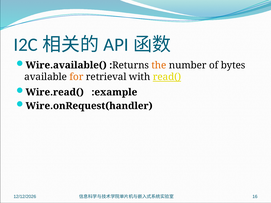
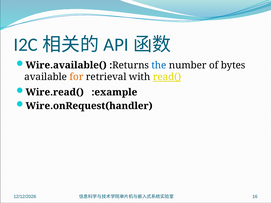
the colour: orange -> blue (159, 65)
